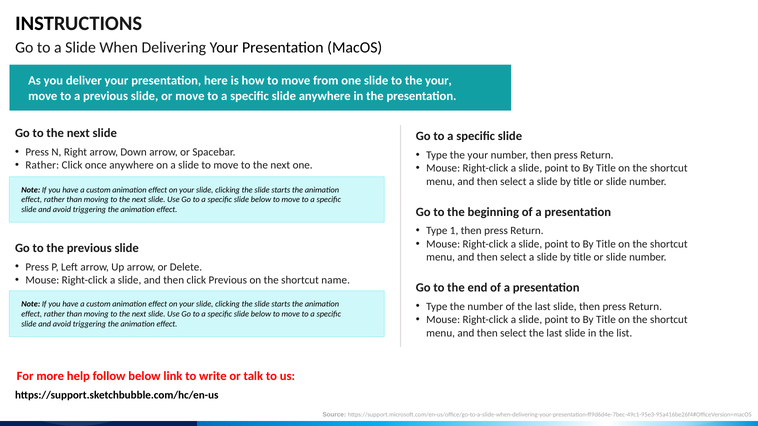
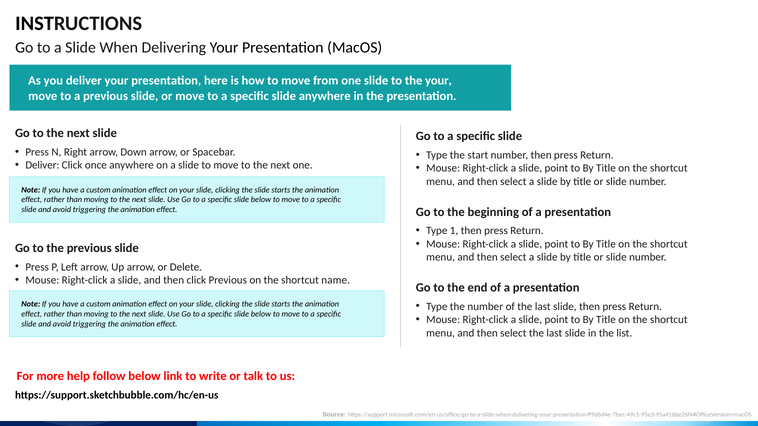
Type the your: your -> start (478, 155)
Rather: Rather -> Deliver (42, 165)
